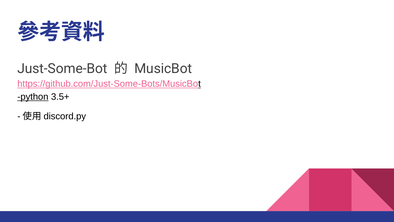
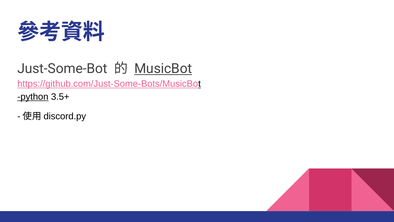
MusicBot underline: none -> present (163, 69)
